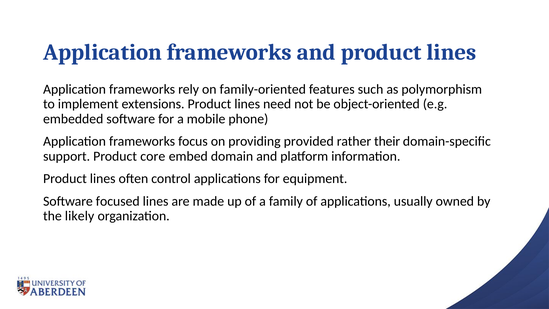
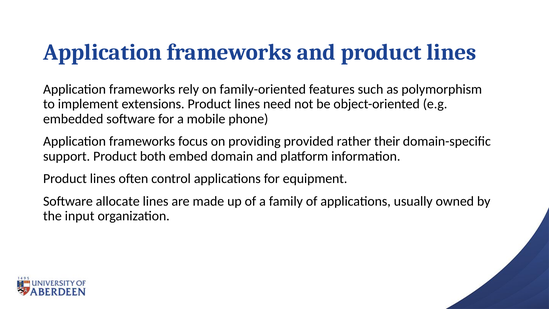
core: core -> both (153, 156)
focused: focused -> allocate (118, 201)
likely: likely -> input (80, 216)
